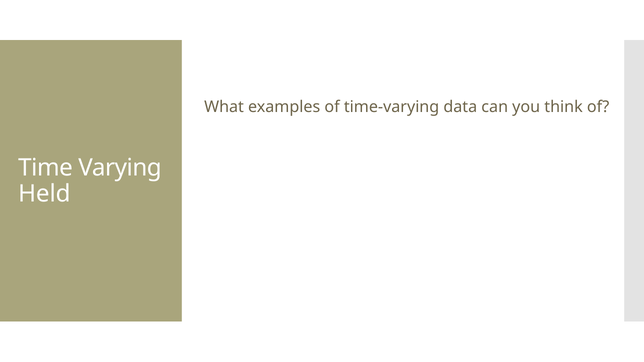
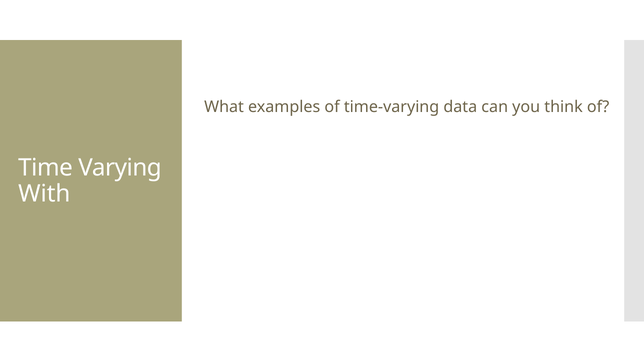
Held: Held -> With (44, 194)
